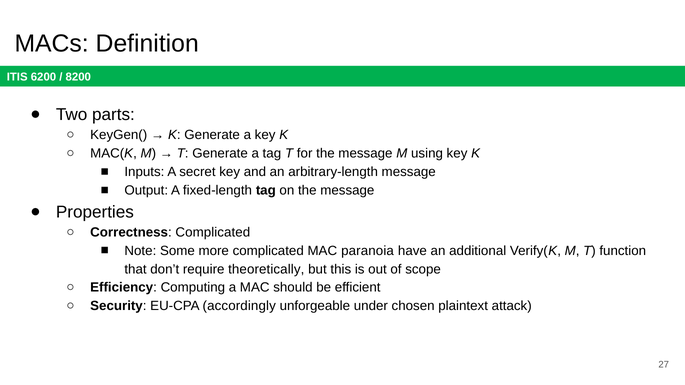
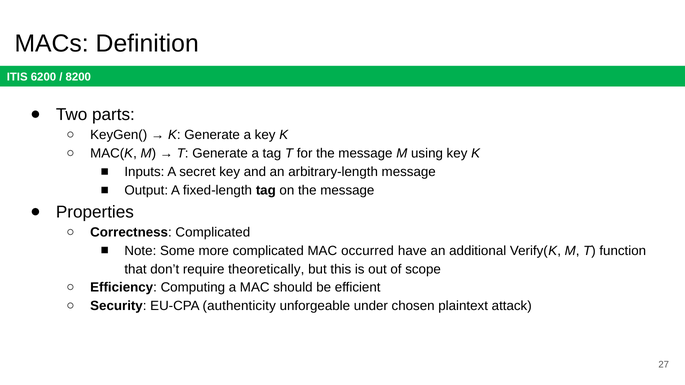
paranoia: paranoia -> occurred (368, 251)
accordingly: accordingly -> authenticity (239, 306)
